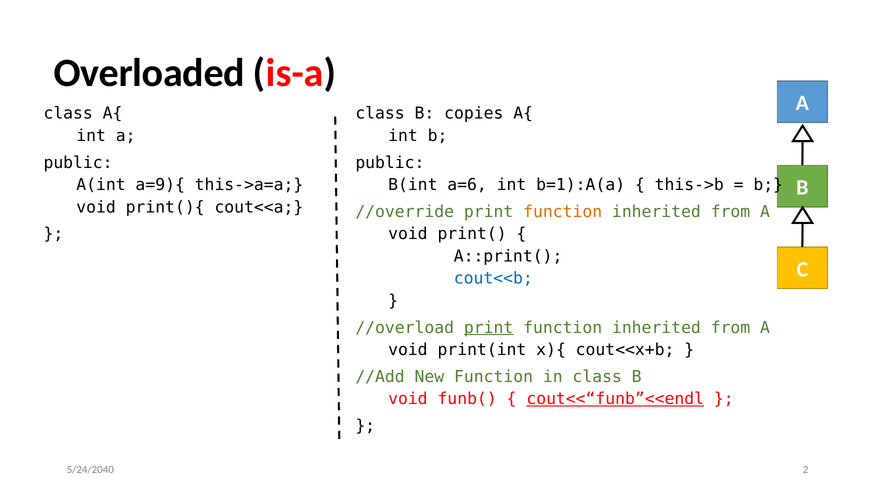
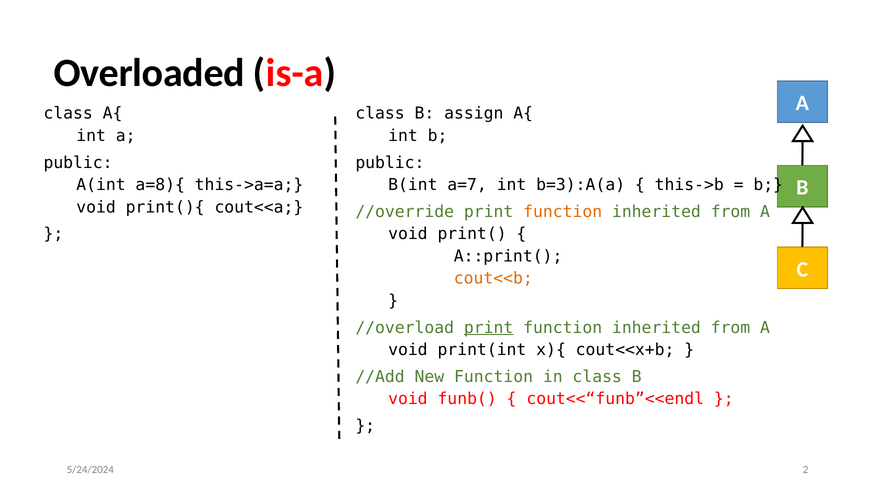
copies: copies -> assign (474, 114)
a=9){: a=9){ -> a=8){ (160, 185)
a=6: a=6 -> a=7 (467, 185)
b=1):A(a: b=1):A(a -> b=3):A(a (581, 185)
cout<<b colour: blue -> orange (493, 279)
cout<<“funb”<<endl underline: present -> none (615, 399)
5/24/2040: 5/24/2040 -> 5/24/2024 (90, 470)
